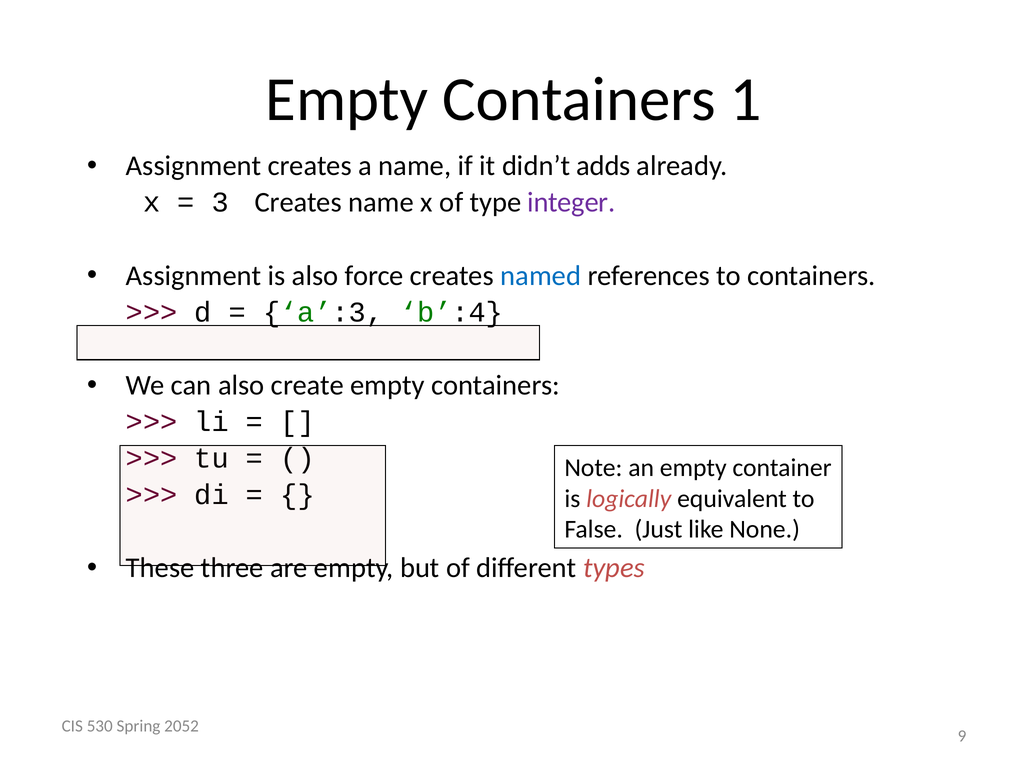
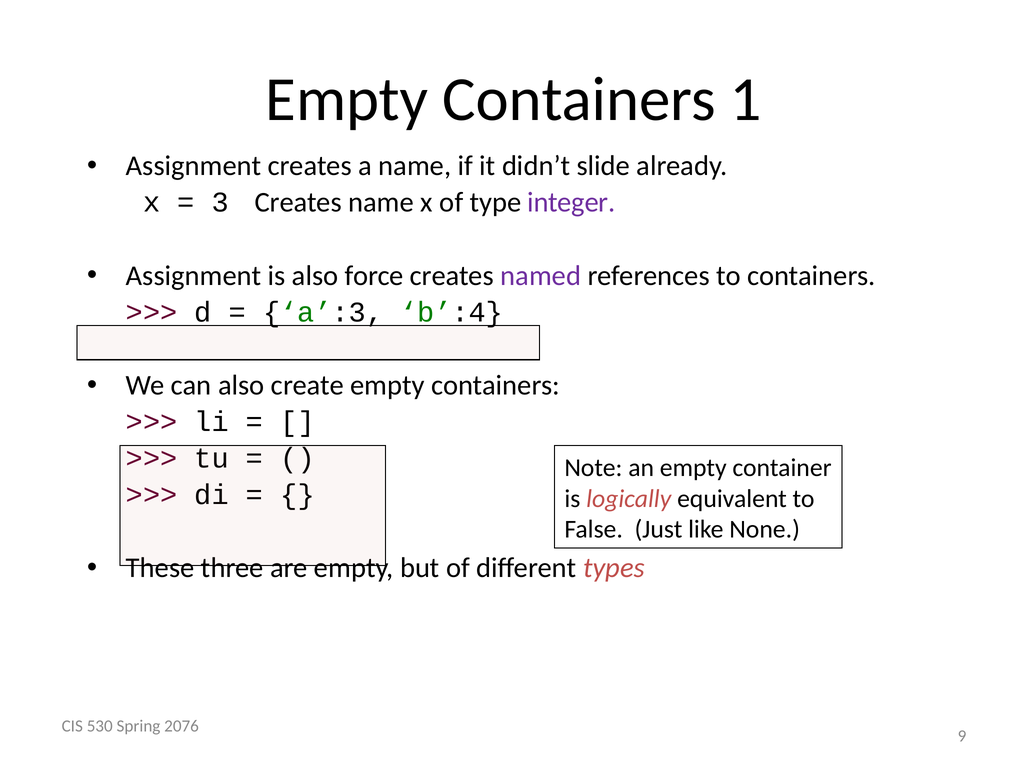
adds: adds -> slide (603, 166)
named colour: blue -> purple (541, 276)
2052: 2052 -> 2076 (182, 726)
